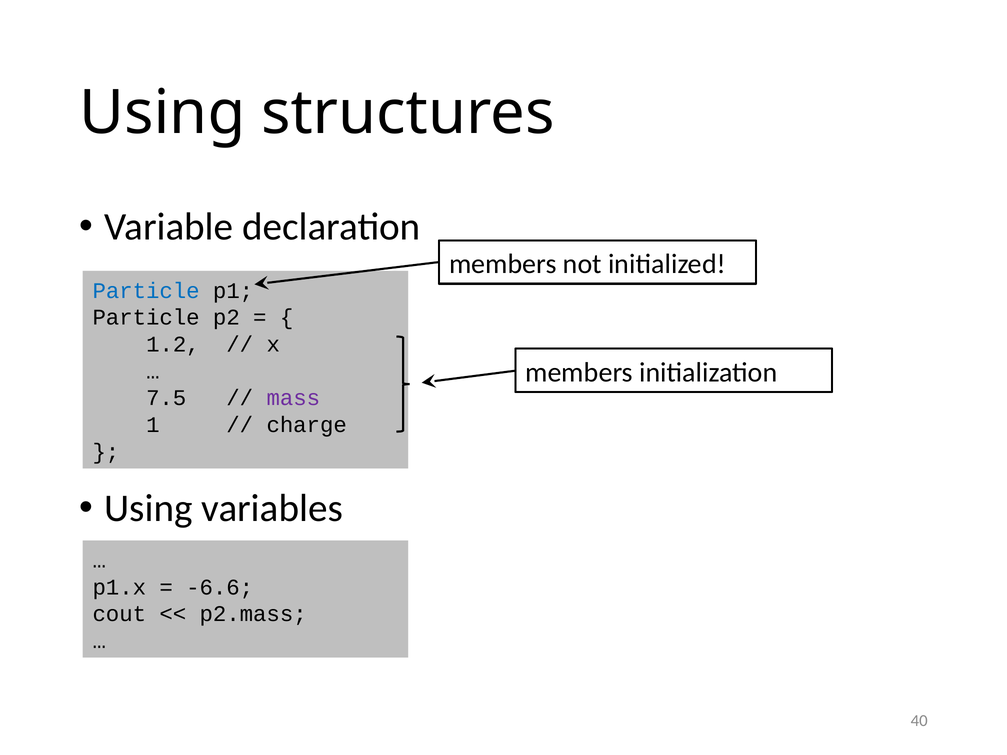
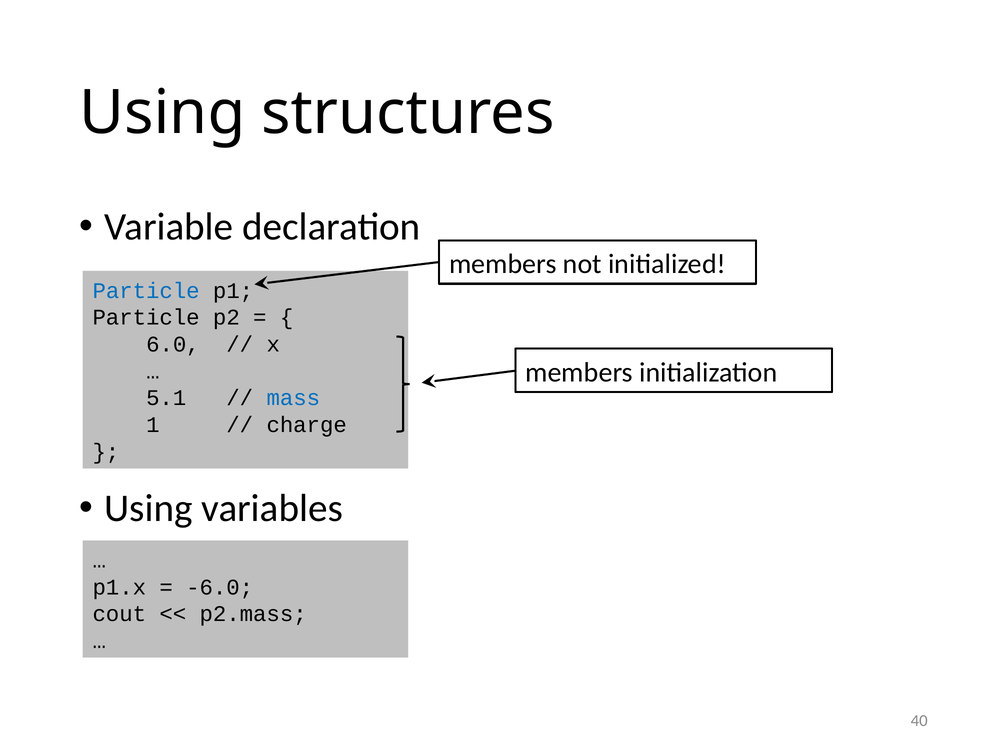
1.2: 1.2 -> 6.0 (173, 344)
7.5: 7.5 -> 5.1 (166, 398)
mass colour: purple -> blue (293, 398)
-6.6: -6.6 -> -6.0 (220, 587)
